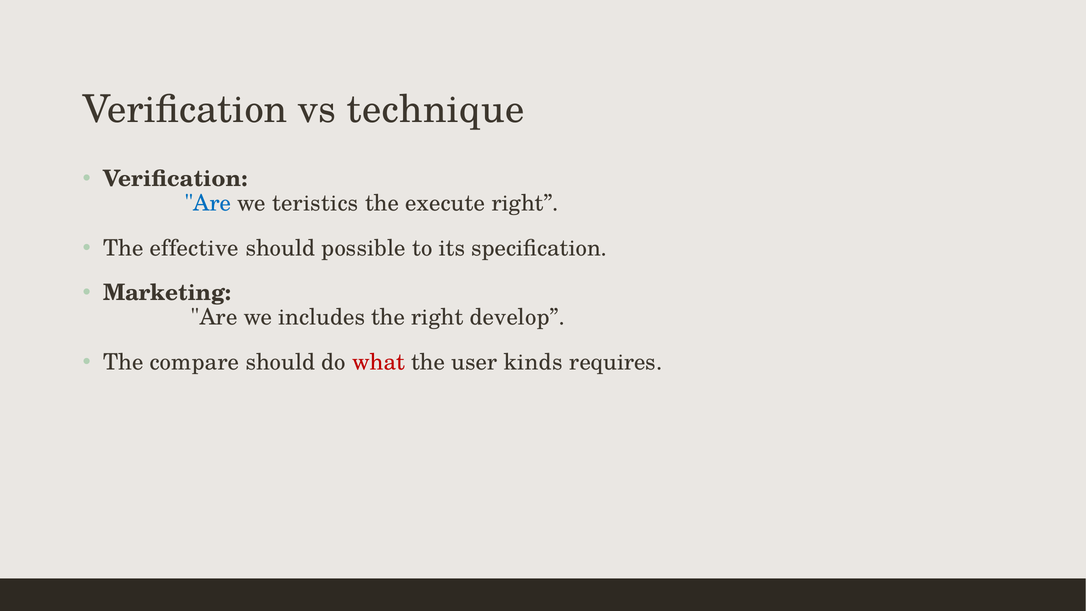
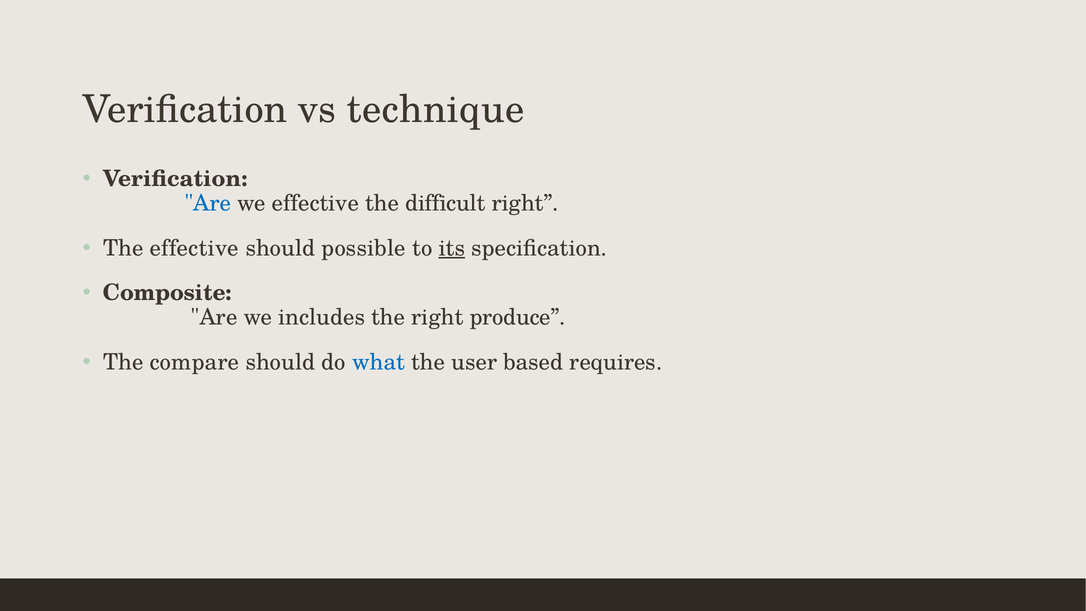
we teristics: teristics -> effective (315, 203)
execute: execute -> difficult (445, 203)
its underline: none -> present (452, 248)
Marketing: Marketing -> Composite (167, 293)
develop: develop -> produce (517, 317)
what colour: red -> blue (378, 362)
kinds: kinds -> based (533, 362)
